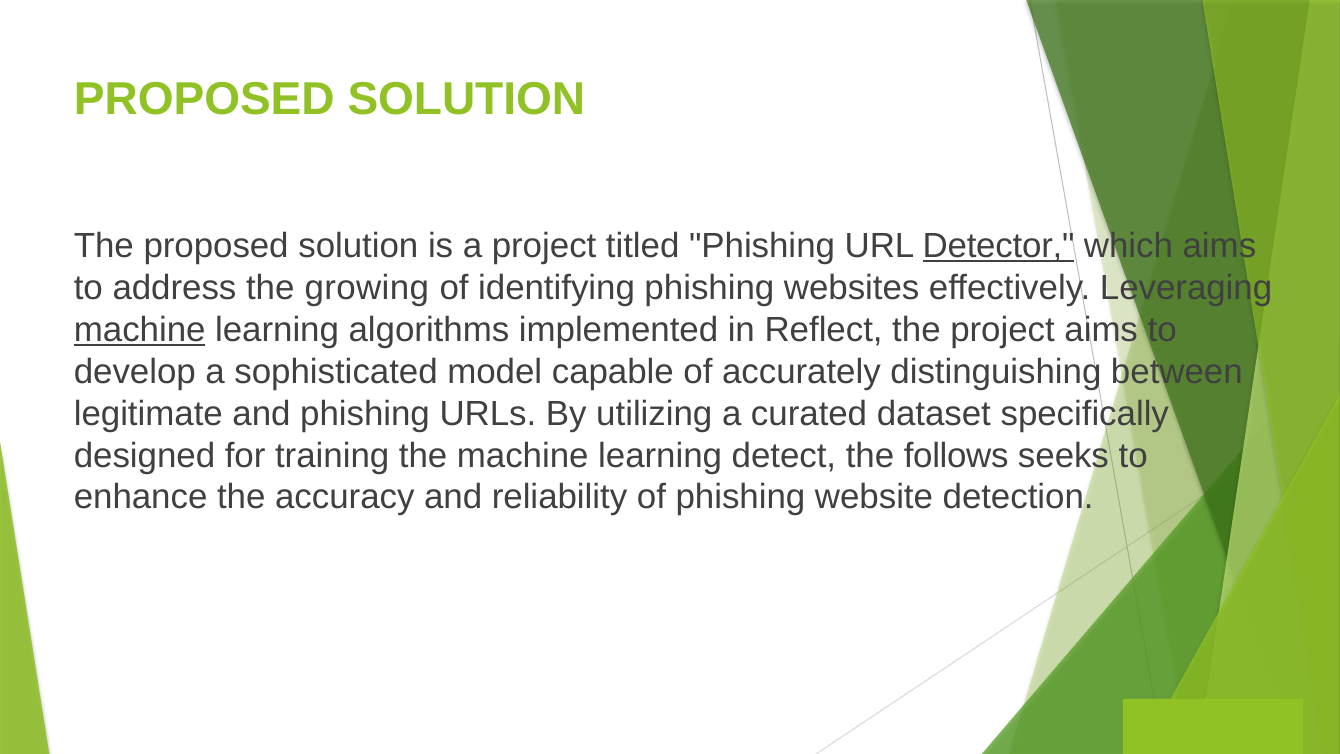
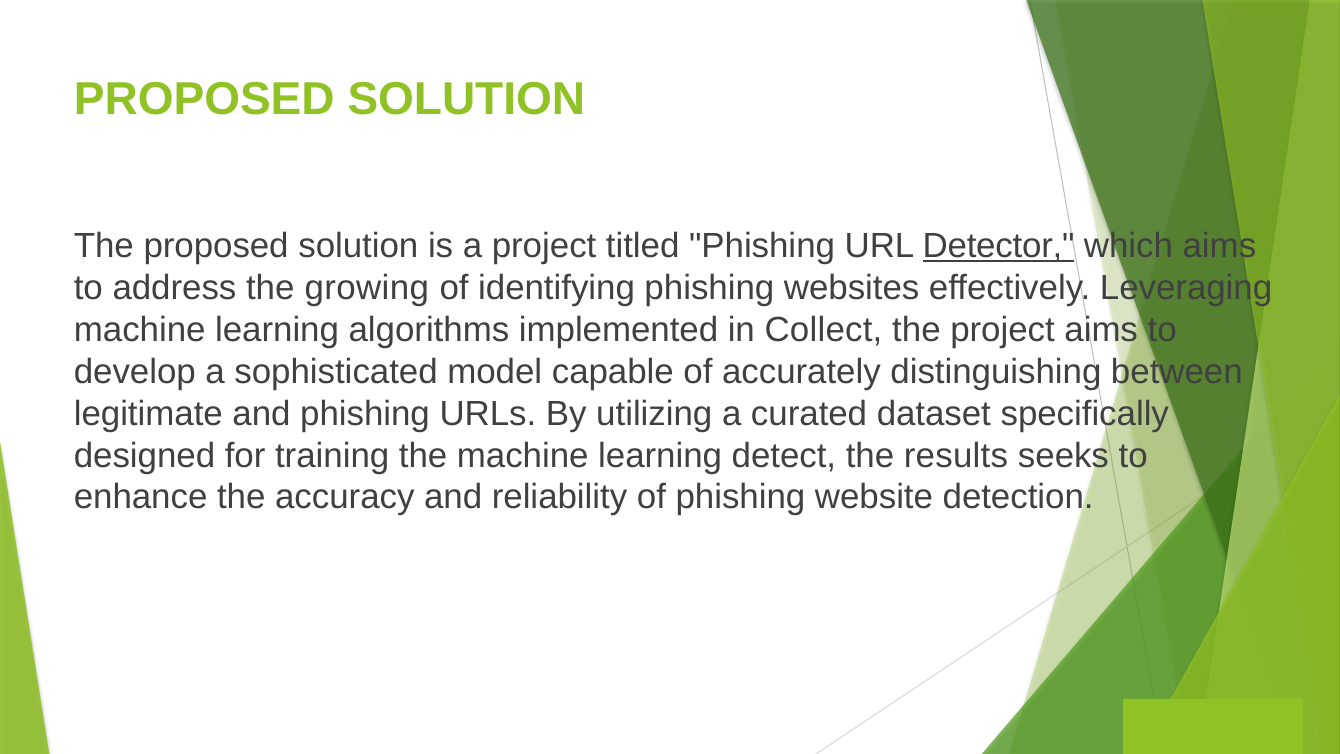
machine underline: present -> none (140, 330)
Reflect: Reflect -> Collect (823, 330)
follows: follows -> results (956, 455)
